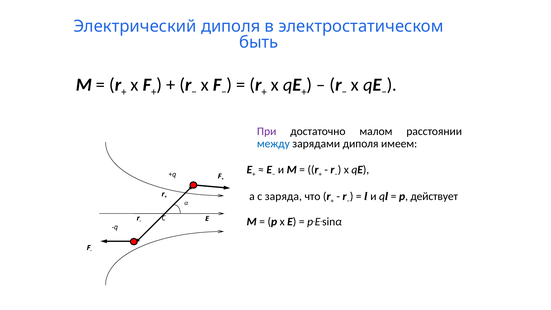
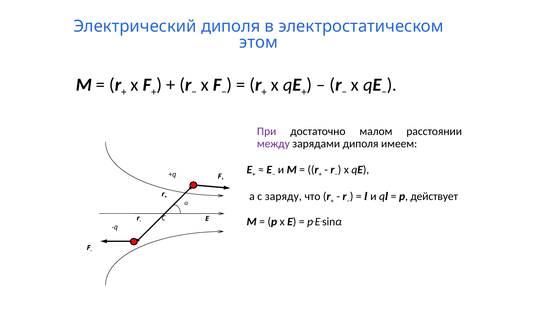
быть: быть -> этом (259, 42)
между colour: blue -> purple (273, 144)
заряда: заряда -> заряду (283, 196)
